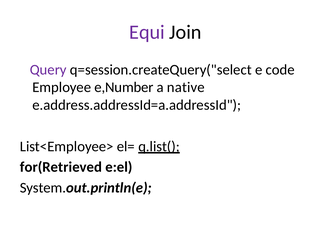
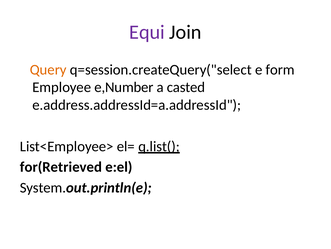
Query colour: purple -> orange (48, 69)
code: code -> form (280, 69)
native: native -> casted (186, 87)
